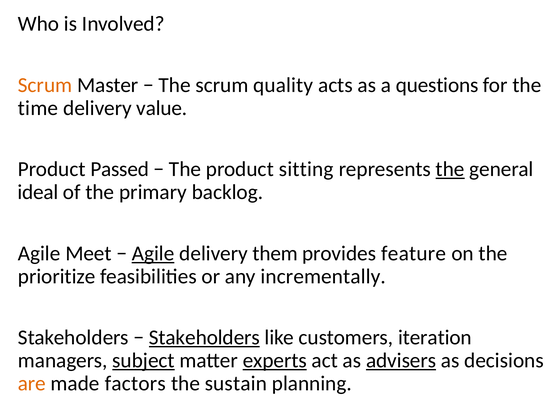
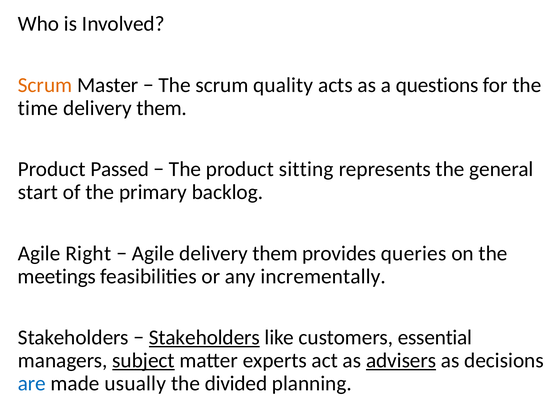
value: value -> them (162, 108)
the underline: present -> none (450, 169)
ideal: ideal -> start (38, 192)
Meet: Meet -> Right (88, 253)
Agile underline: present -> none (153, 253)
feature: feature -> queries (414, 253)
prioritize: prioritize -> meetings (57, 276)
iteration: iteration -> essential (435, 338)
experts underline: present -> none (275, 360)
are colour: orange -> blue (32, 383)
factors: factors -> usually (135, 383)
sustain: sustain -> divided (236, 383)
